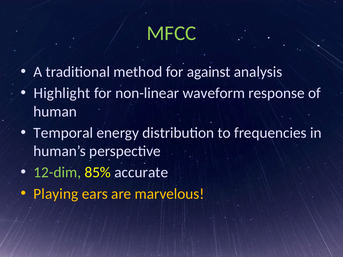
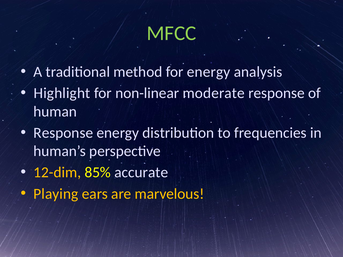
for against: against -> energy (209, 72)
waveform: waveform -> moderate (214, 93)
Temporal: Temporal -> Response (63, 133)
12-dim colour: light green -> yellow (57, 173)
